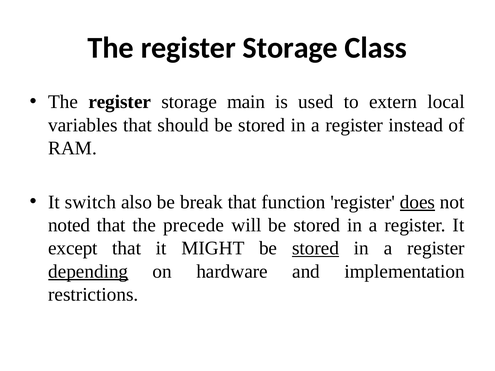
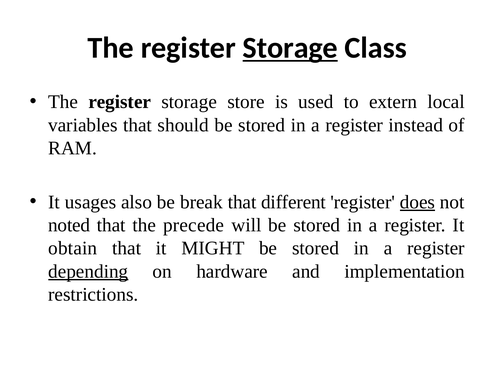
Storage underline: none -> present (290, 48)
main: main -> store (246, 102)
switch: switch -> usages (91, 202)
function: function -> different (294, 202)
except: except -> obtain (73, 248)
stored underline: present -> none (316, 248)
